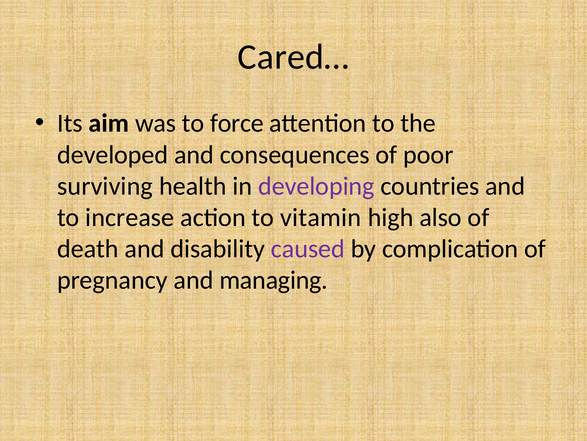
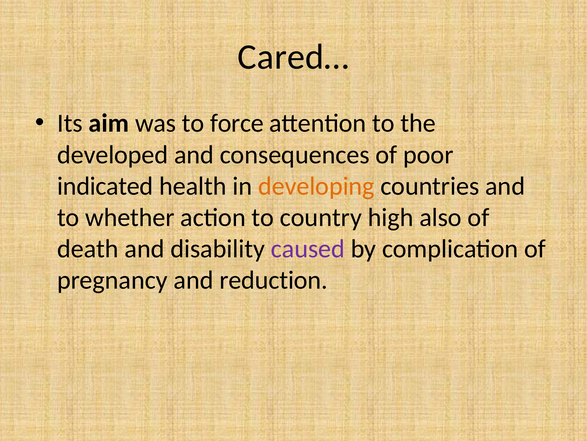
surviving: surviving -> indicated (105, 186)
developing colour: purple -> orange (316, 186)
increase: increase -> whether (130, 217)
vitamin: vitamin -> country (321, 217)
managing: managing -> reduction (274, 280)
